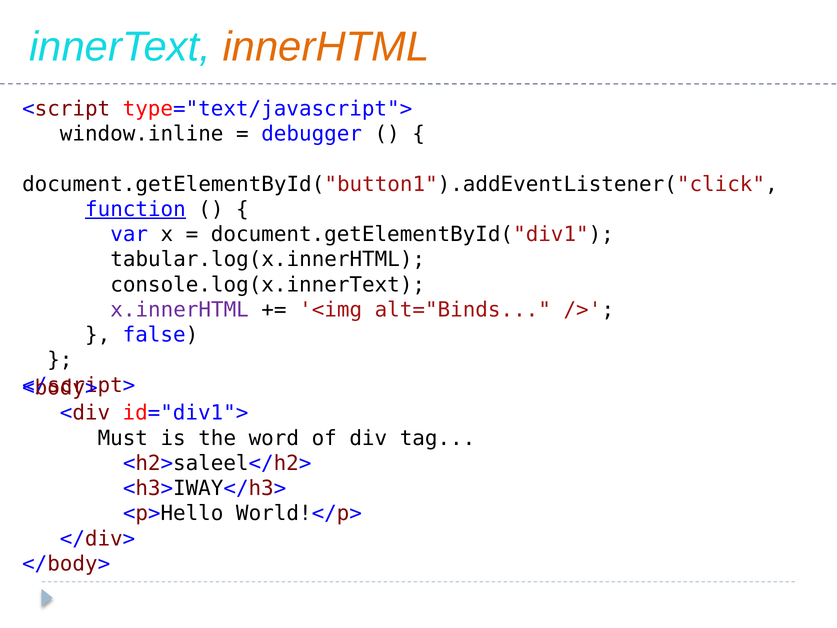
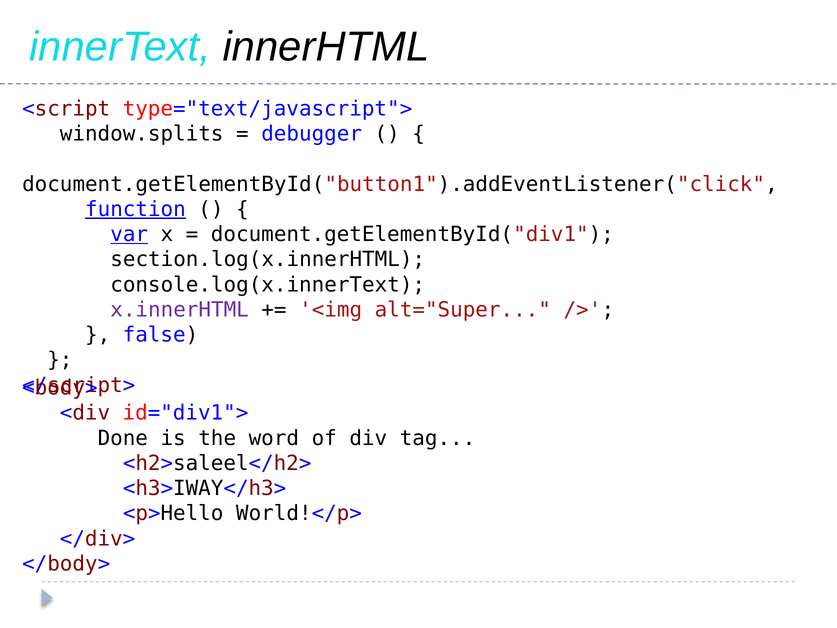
innerHTML colour: orange -> black (326, 47)
window.inline: window.inline -> window.splits (142, 134)
var underline: none -> present (129, 234)
tabular.log(x.innerHTML: tabular.log(x.innerHTML -> section.log(x.innerHTML (268, 259)
alt="Binds: alt="Binds -> alt="Super (463, 310)
Must: Must -> Done (123, 438)
